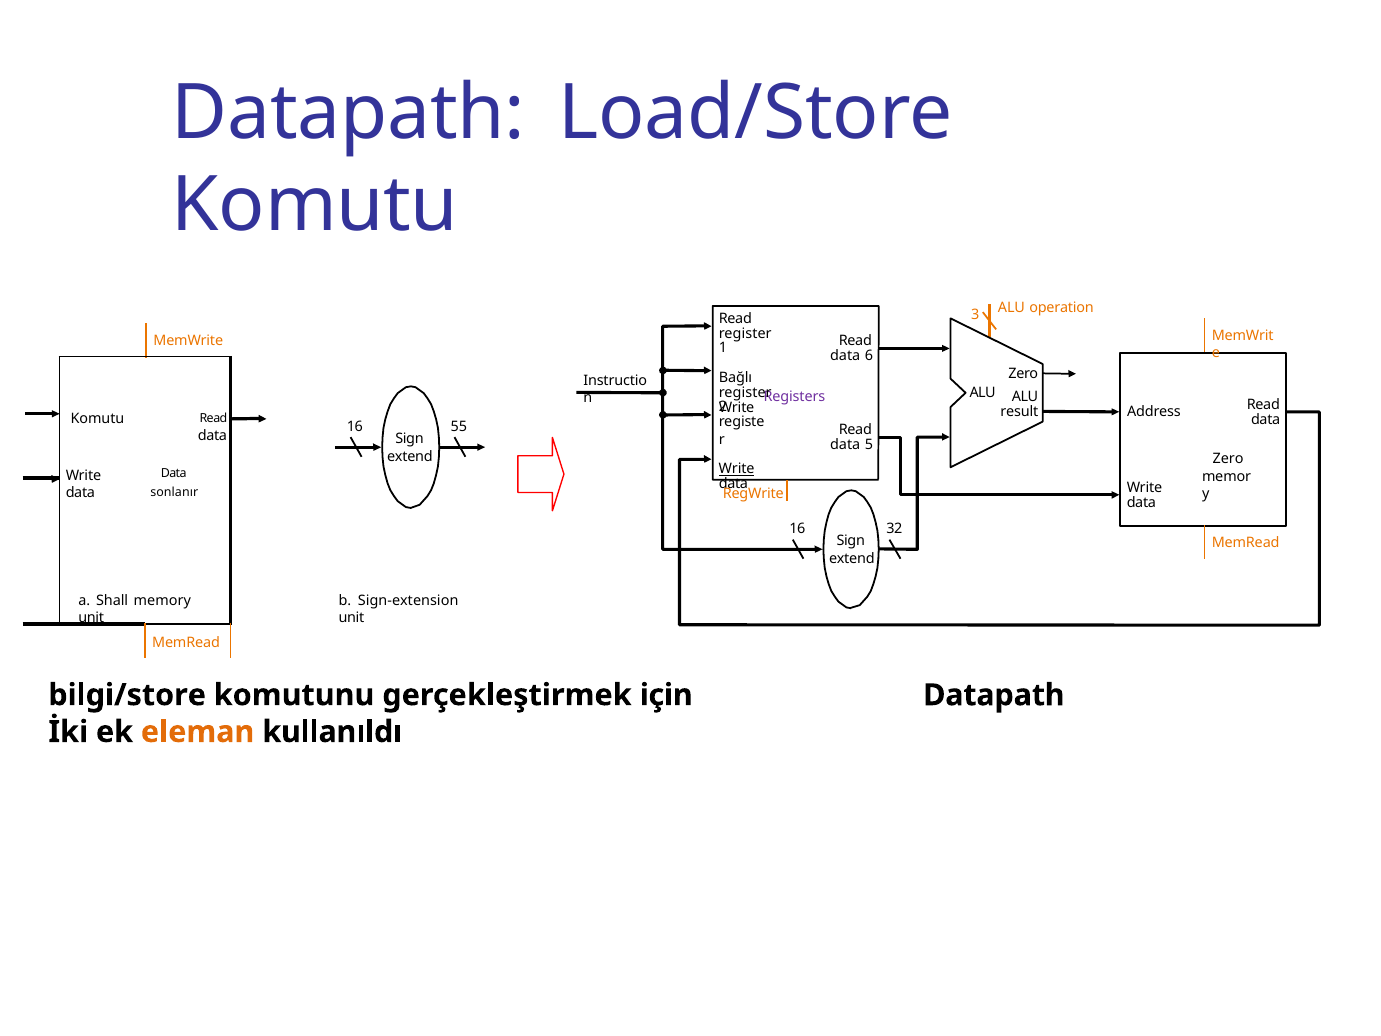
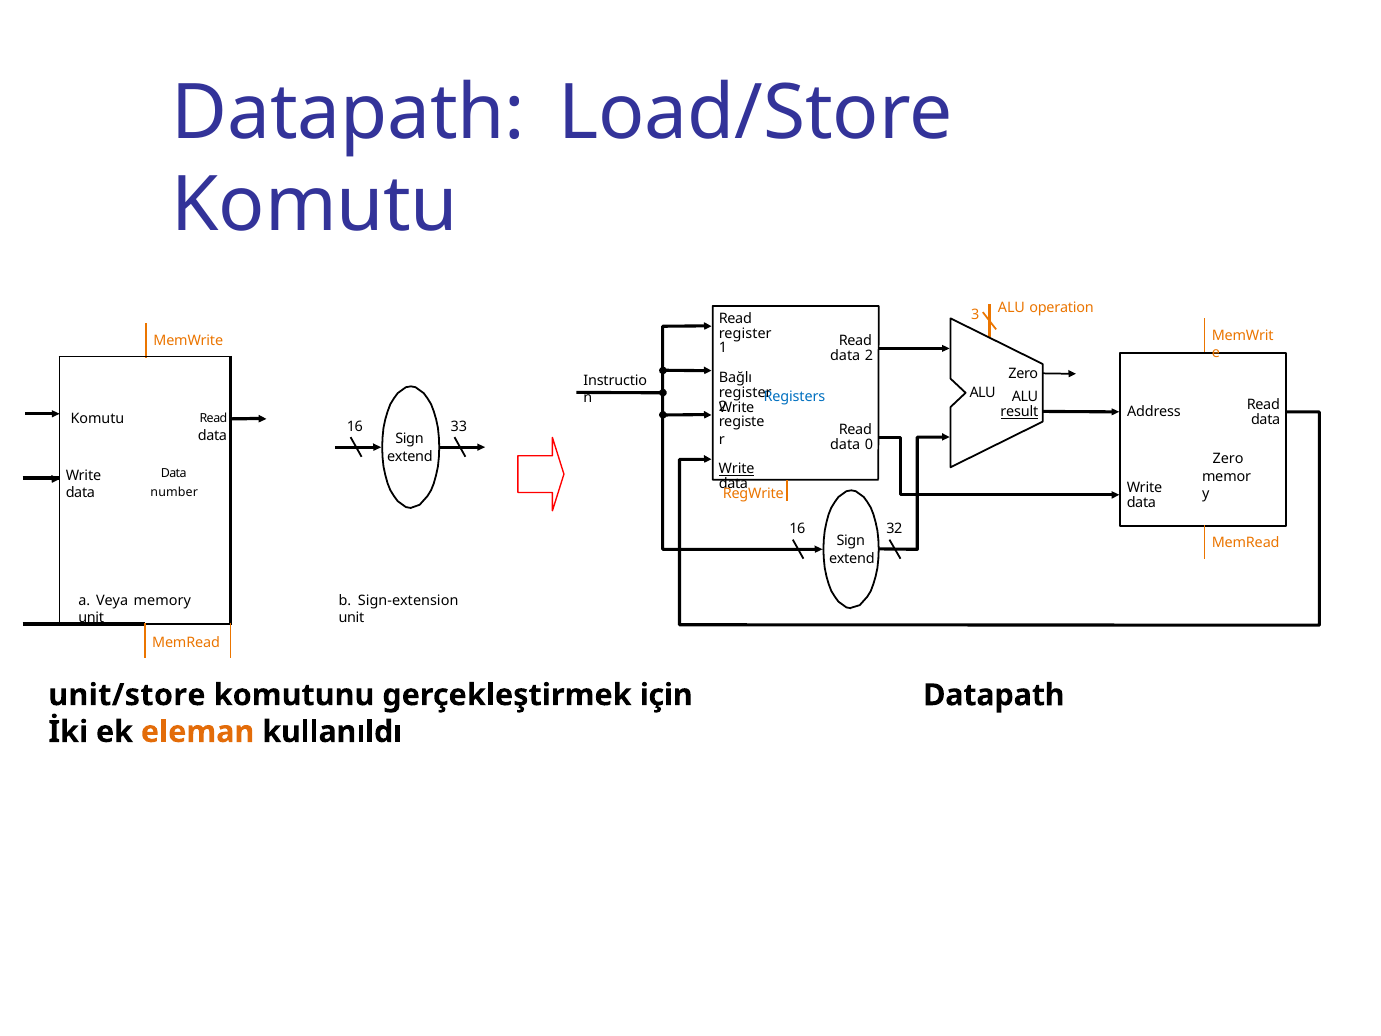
data 6: 6 -> 2 (869, 356)
Registers colour: purple -> blue (794, 396)
result underline: none -> present (1019, 412)
55: 55 -> 33 (459, 427)
5: 5 -> 0 (869, 445)
sonlanır: sonlanır -> number (174, 492)
Shall: Shall -> Veya (112, 601)
bilgi/store: bilgi/store -> unit/store (127, 695)
